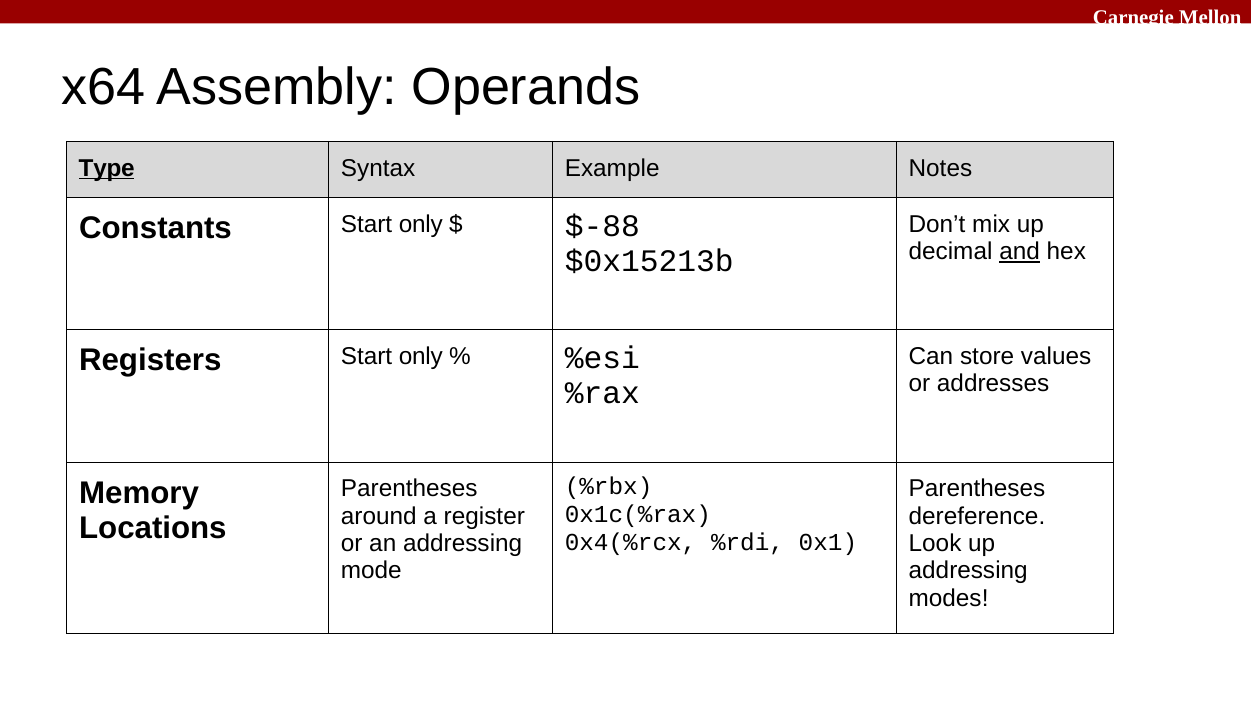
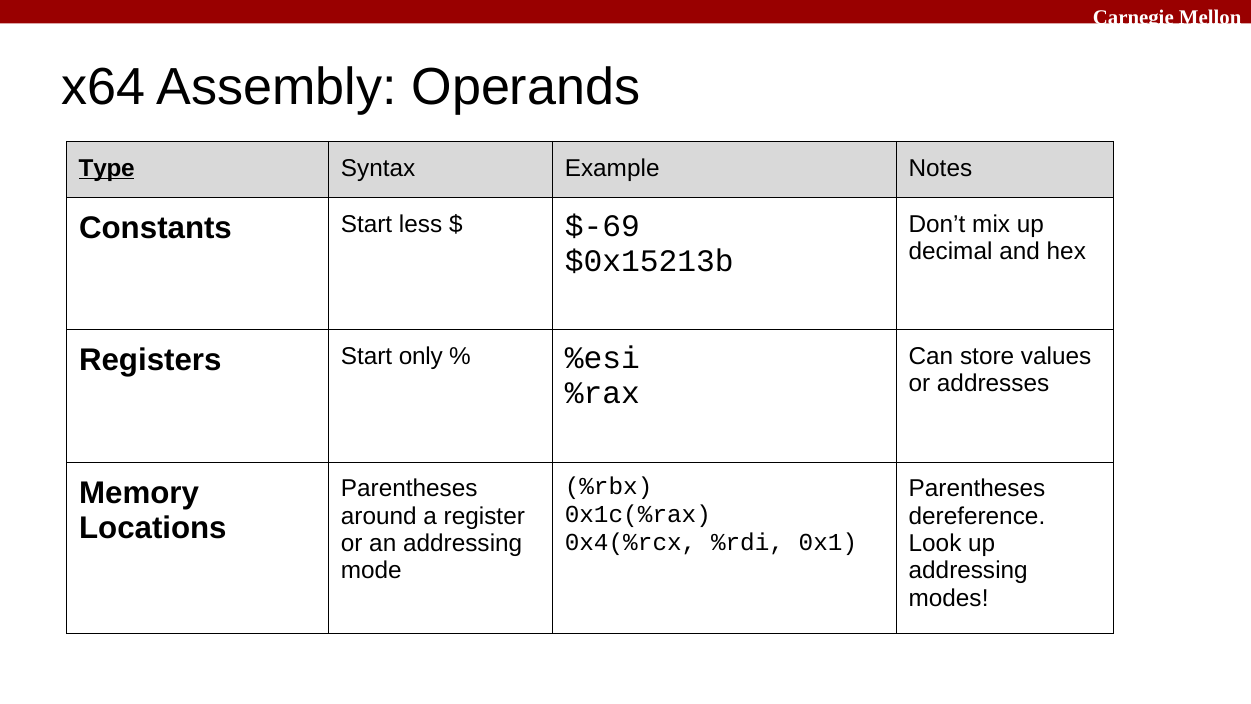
Constants Start only: only -> less (421, 224)
$-88: $-88 -> $-69 (602, 226)
and underline: present -> none (1020, 251)
